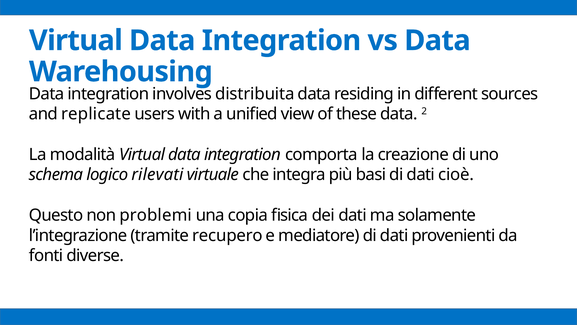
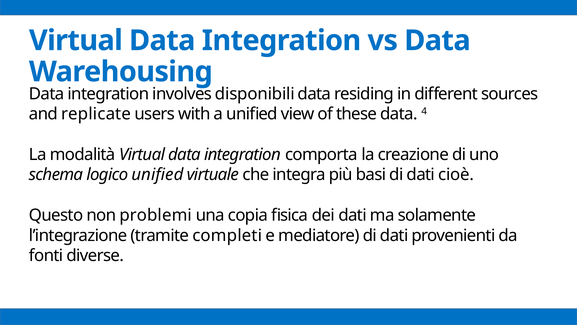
distribuita: distribuita -> disponibili (255, 94)
2: 2 -> 4 (424, 111)
logico rilevati: rilevati -> unified (157, 175)
recupero: recupero -> completi (227, 235)
